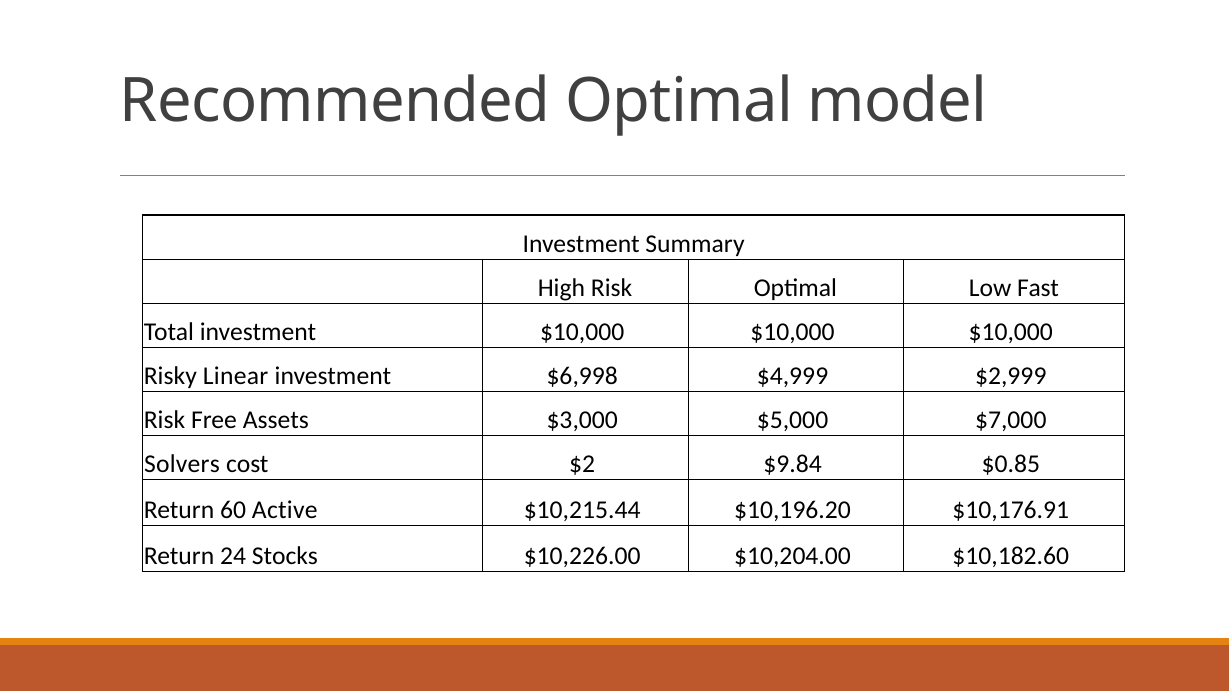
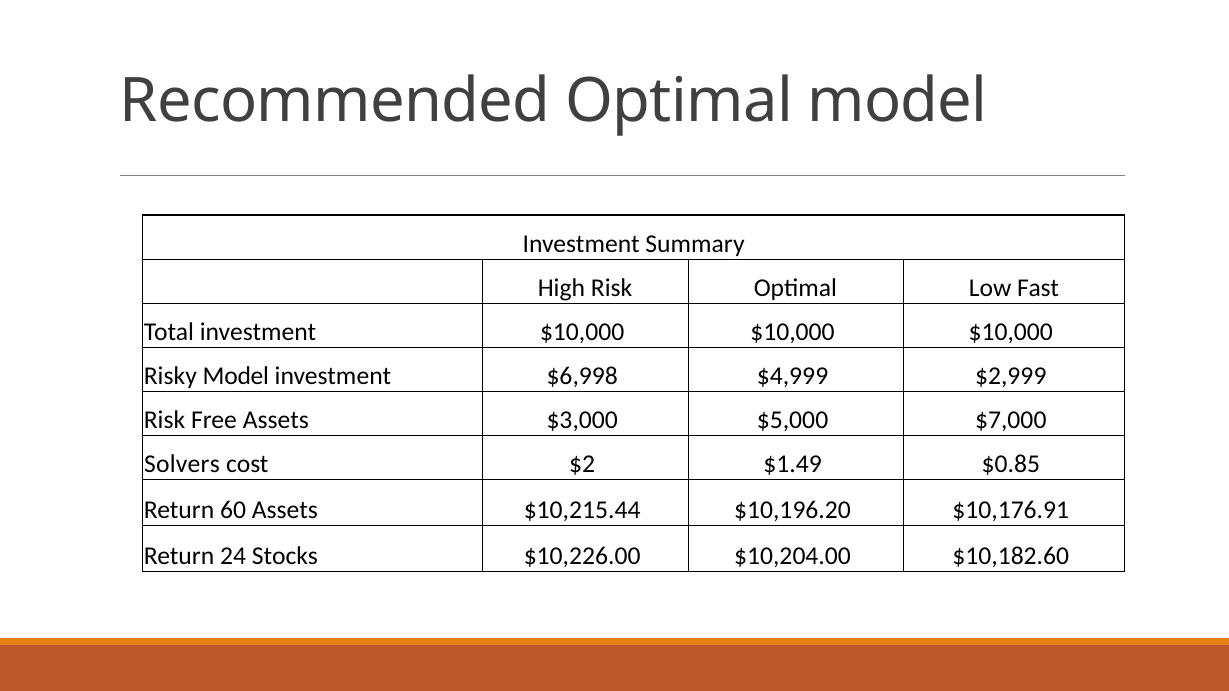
Risky Linear: Linear -> Model (236, 376)
$9.84: $9.84 -> $1.49 (793, 464)
60 Active: Active -> Assets (285, 510)
